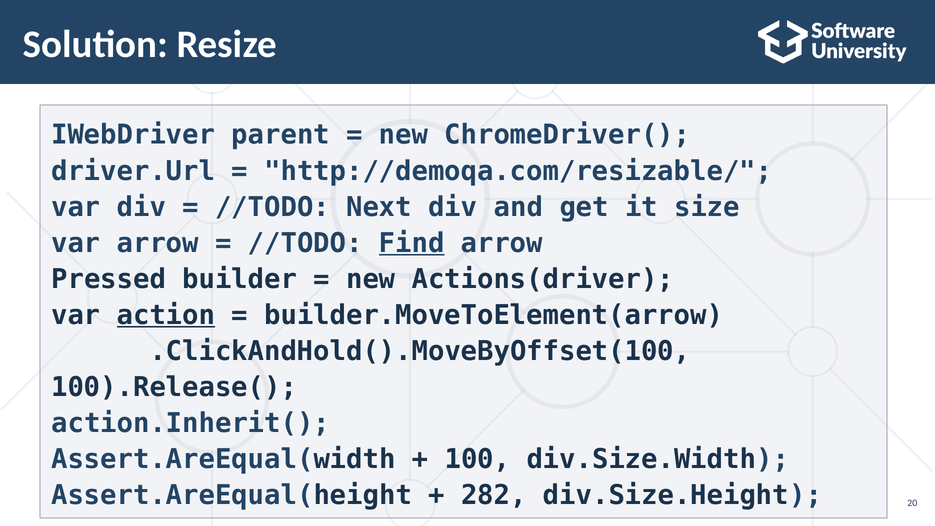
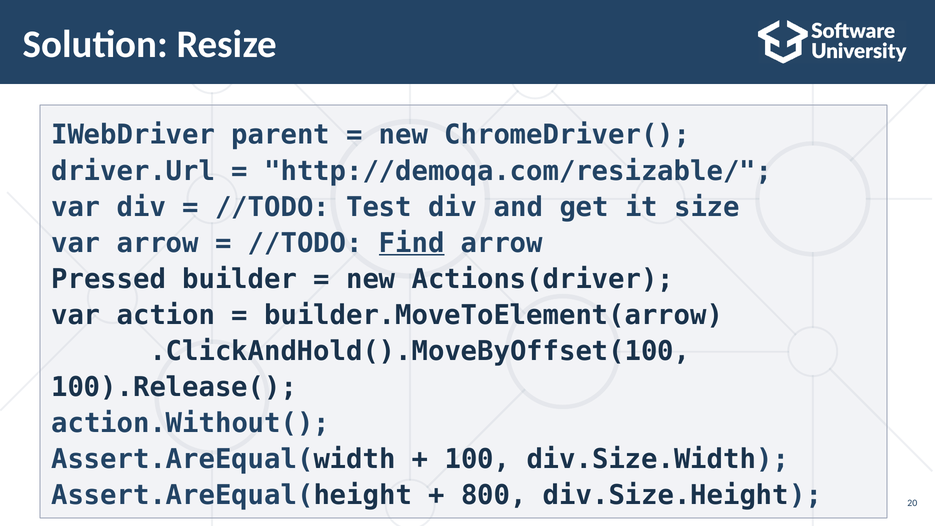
Next: Next -> Test (379, 207)
action underline: present -> none (166, 315)
action.Inherit(: action.Inherit( -> action.Without( (191, 423)
282: 282 -> 800 (494, 495)
